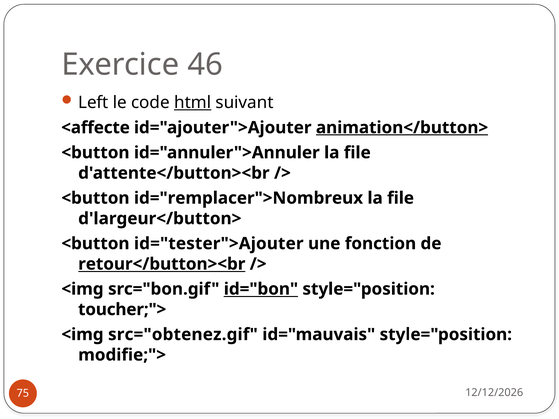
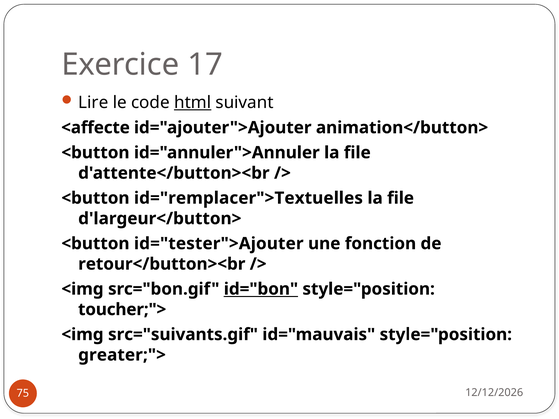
46: 46 -> 17 (205, 65)
Left: Left -> Lire (93, 103)
animation</button> underline: present -> none (402, 128)
id="remplacer">Nombreux: id="remplacer">Nombreux -> id="remplacer">Textuelles (248, 198)
retour</button><br underline: present -> none (162, 264)
src="obtenez.gif: src="obtenez.gif -> src="suivants.gif (183, 335)
modifie;">: modifie;"> -> greater;"> (122, 355)
